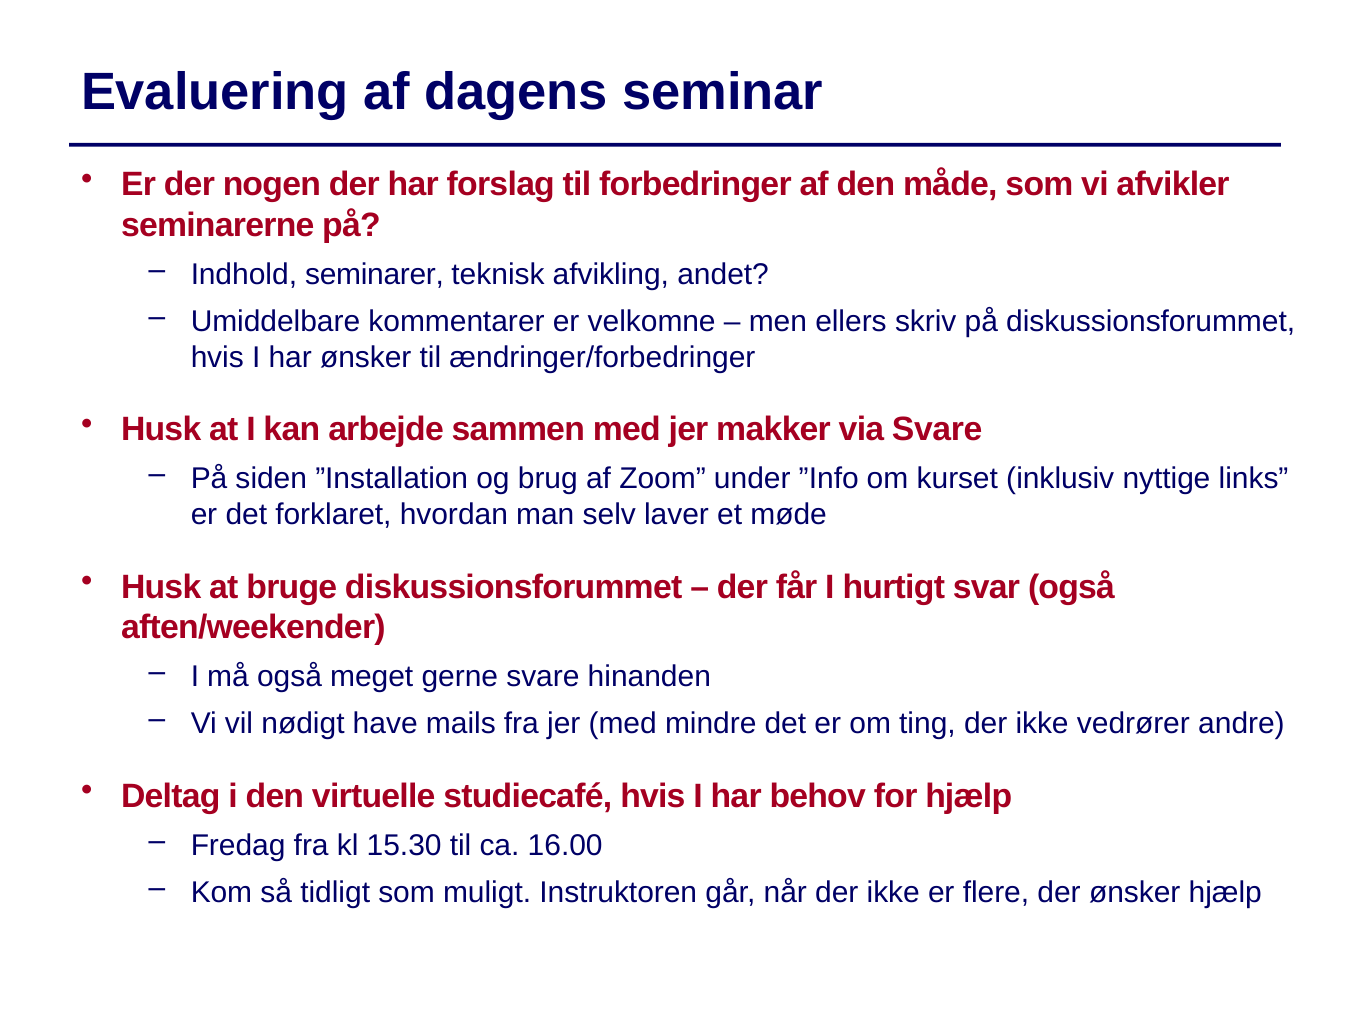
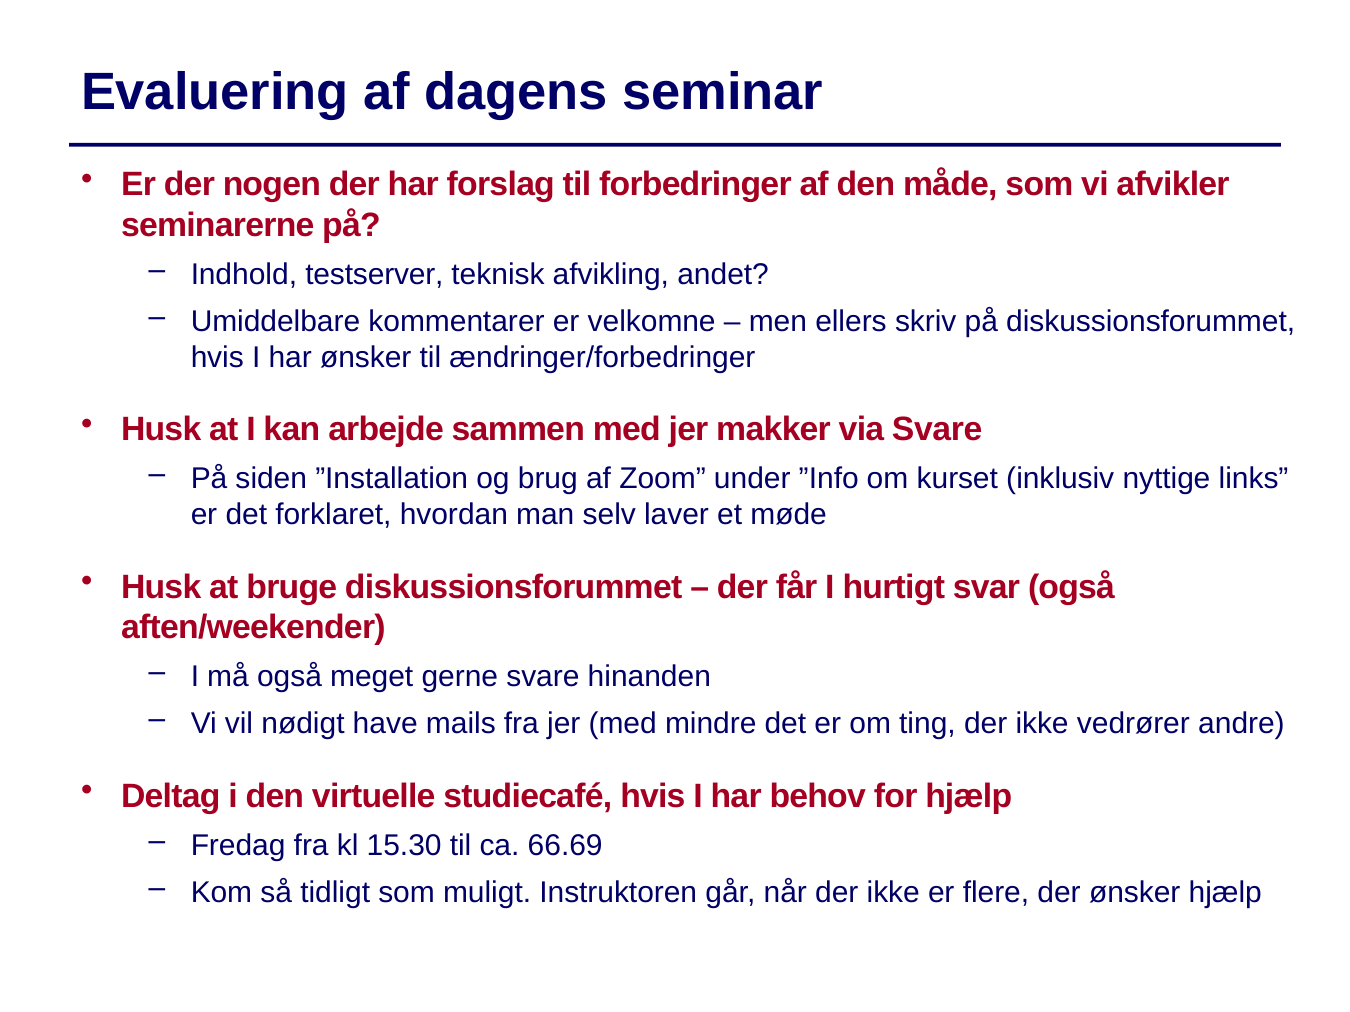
seminarer: seminarer -> testserver (374, 274)
16.00: 16.00 -> 66.69 (565, 846)
